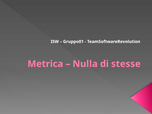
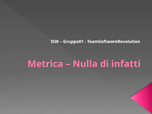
stesse: stesse -> infatti (126, 64)
